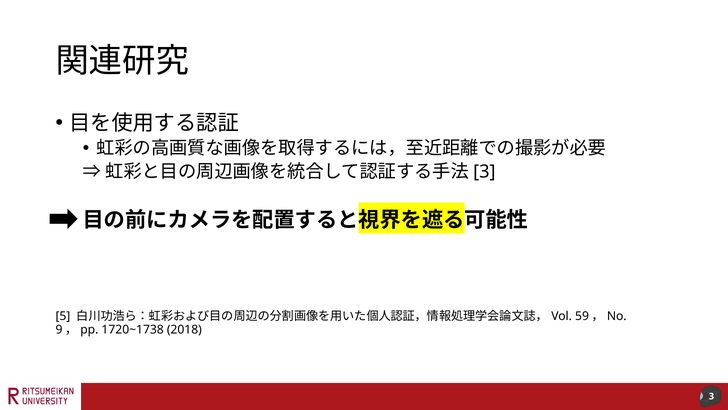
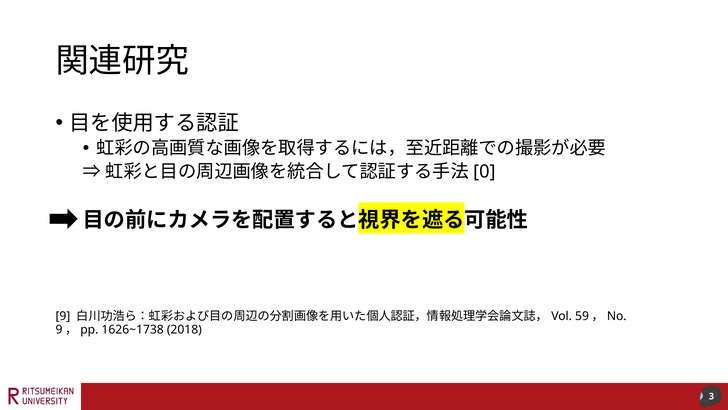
3: 3 -> 0 (484, 172)
5: 5 -> 9 (63, 316)
1720~1738: 1720~1738 -> 1626~1738 (133, 329)
